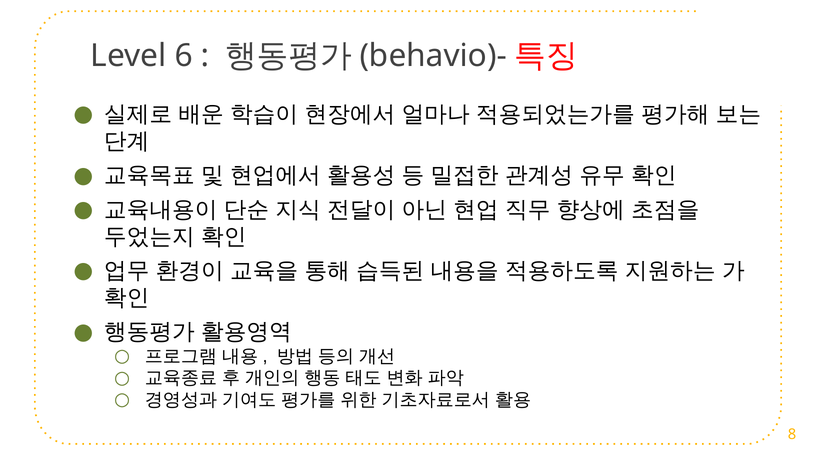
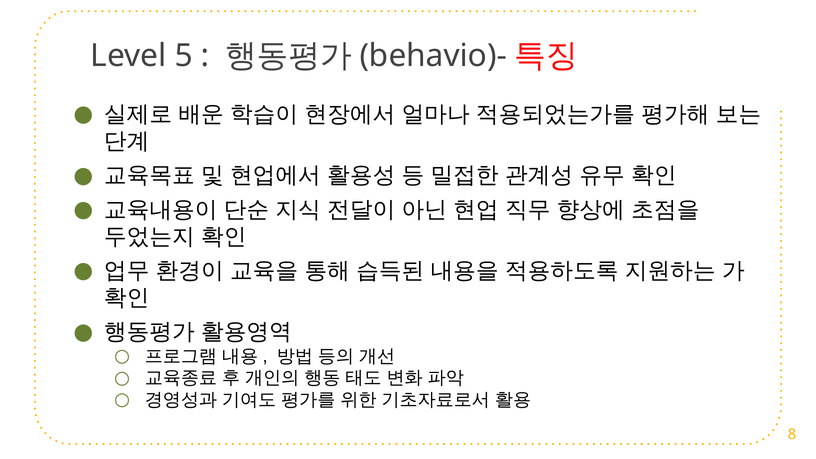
6: 6 -> 5 (184, 56)
